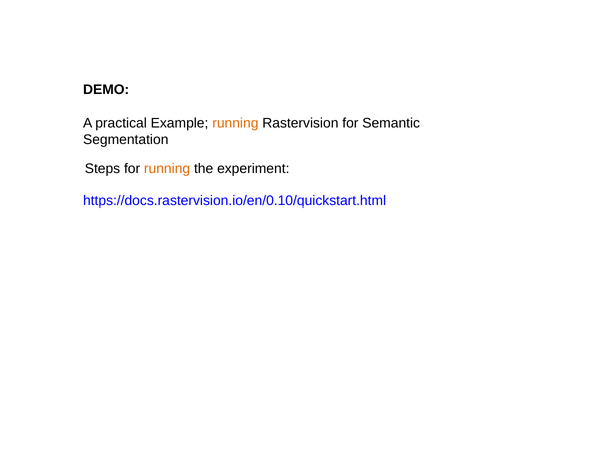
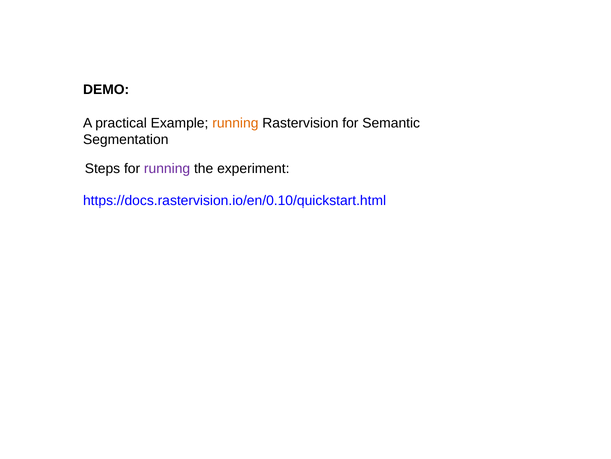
running colour: orange -> purple (167, 168)
